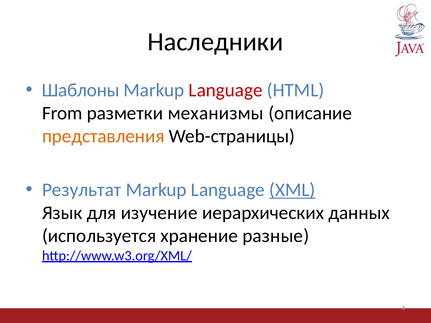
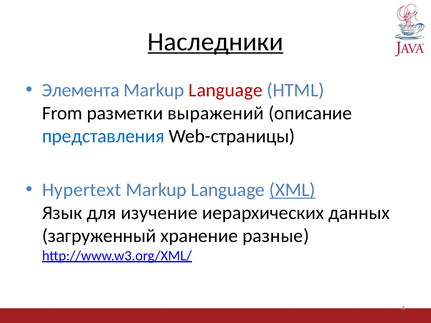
Наследники underline: none -> present (215, 42)
Шаблоны: Шаблоны -> Элемента (81, 90)
механизмы: механизмы -> выражений (216, 113)
представления colour: orange -> blue (103, 136)
Результат: Результат -> Hypertext (82, 190)
используется: используется -> загруженный (99, 236)
